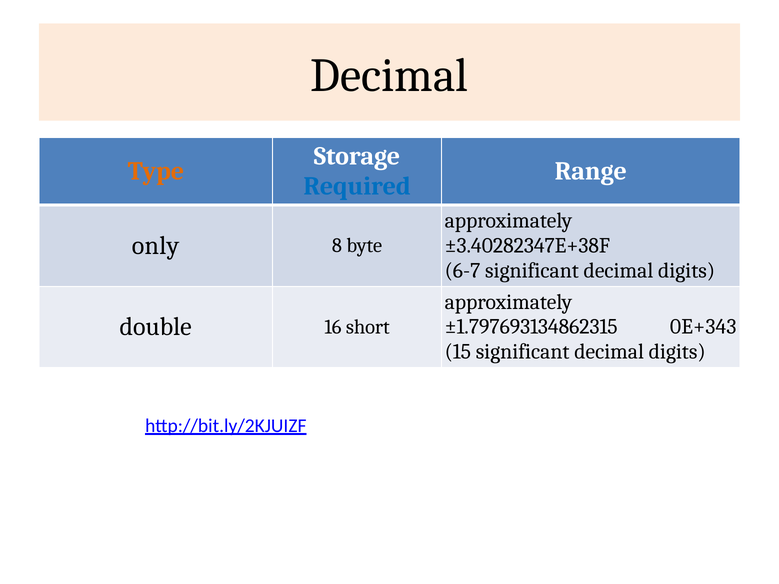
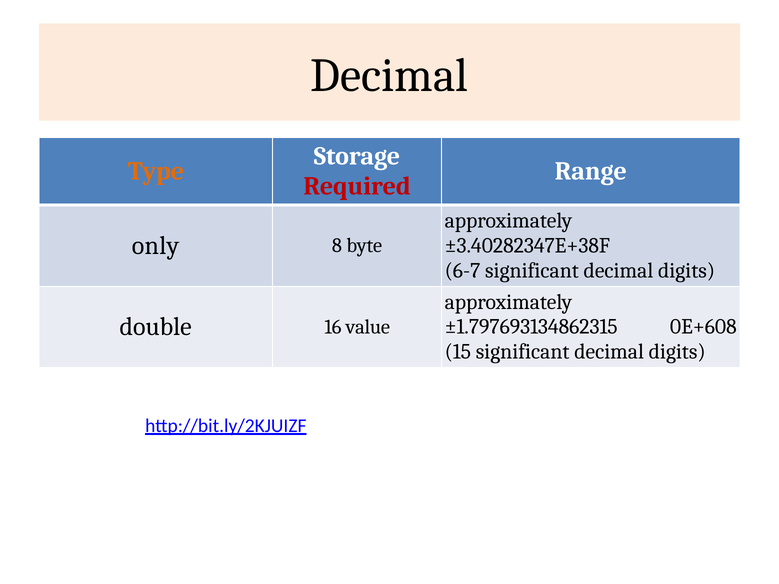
Required colour: blue -> red (357, 186)
short: short -> value (368, 327)
0E+343: 0E+343 -> 0E+608 (703, 327)
